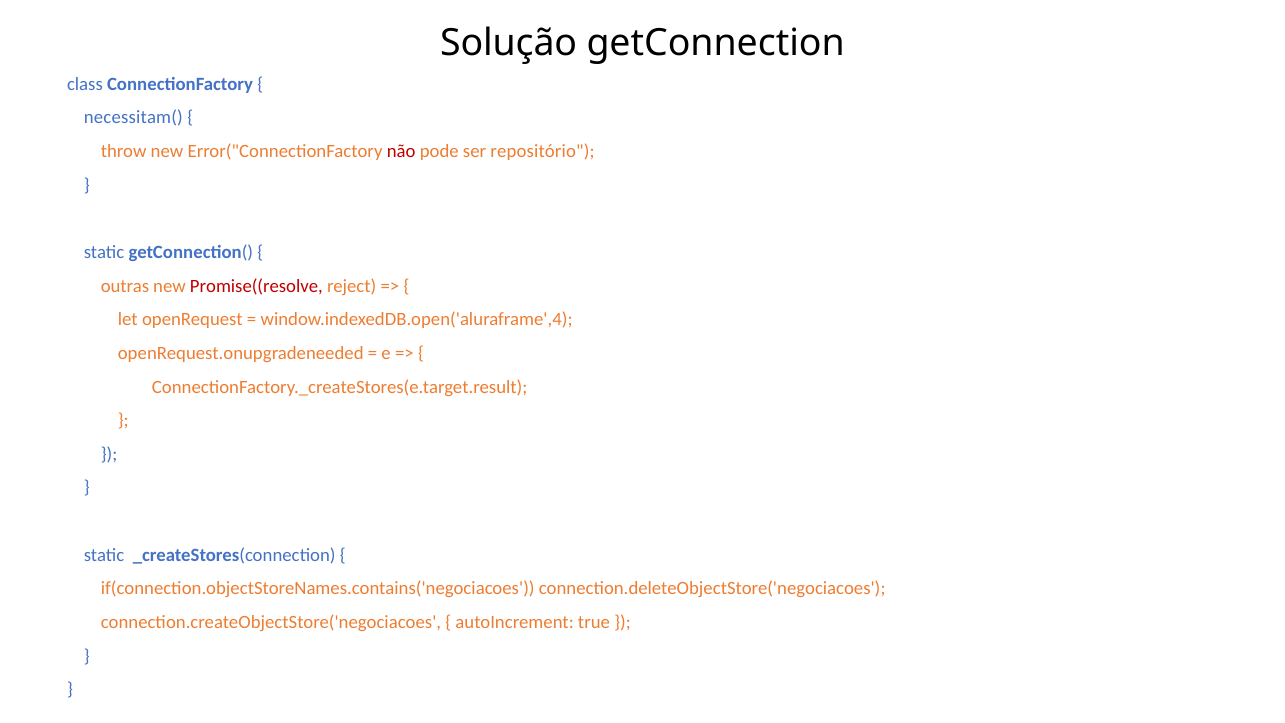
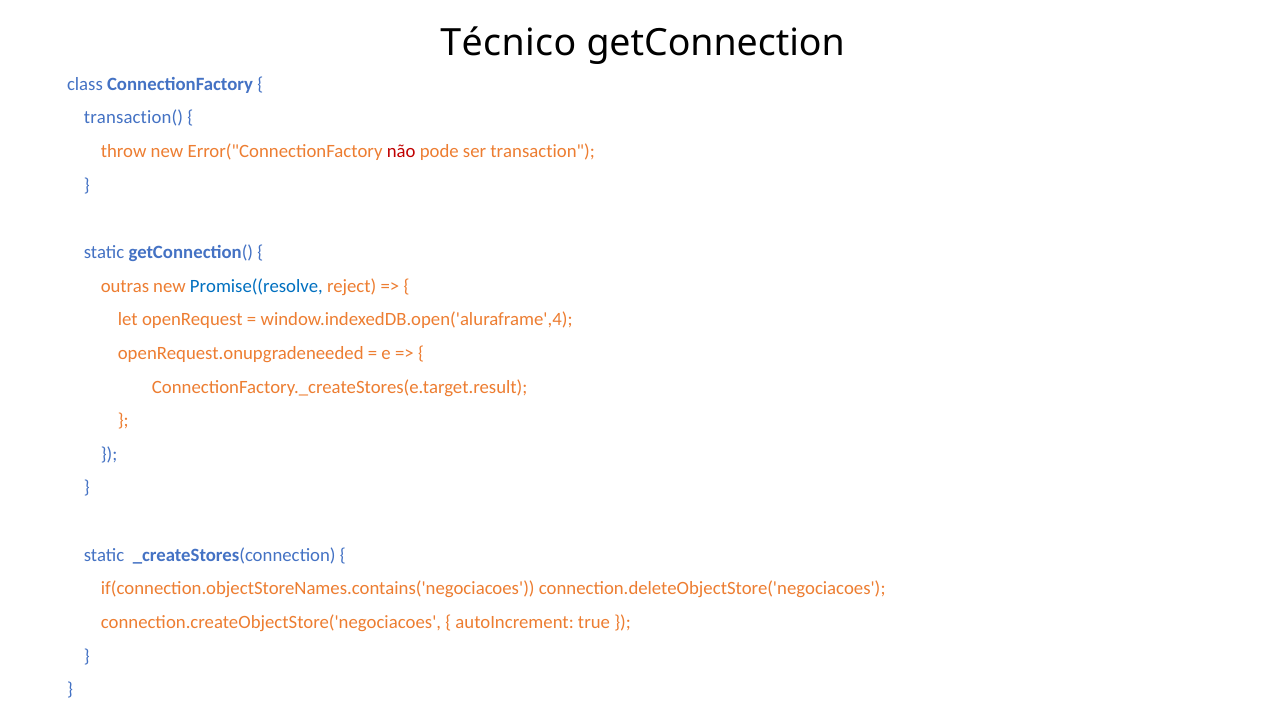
Solução: Solução -> Técnico (508, 43)
necessitam(: necessitam( -> transaction( (133, 118)
repositório: repositório -> transaction (543, 151)
Promise((resolve colour: red -> blue (256, 286)
